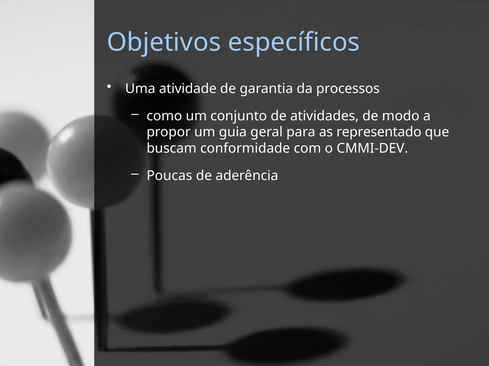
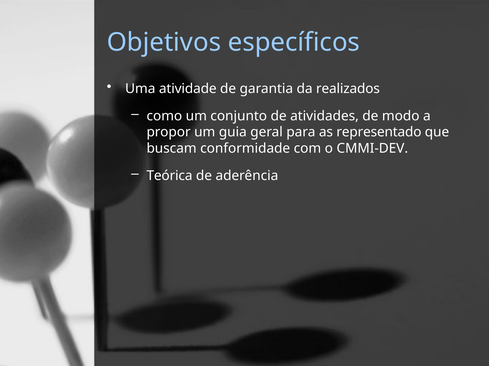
processos: processos -> realizados (348, 89)
Poucas: Poucas -> Teórica (170, 176)
